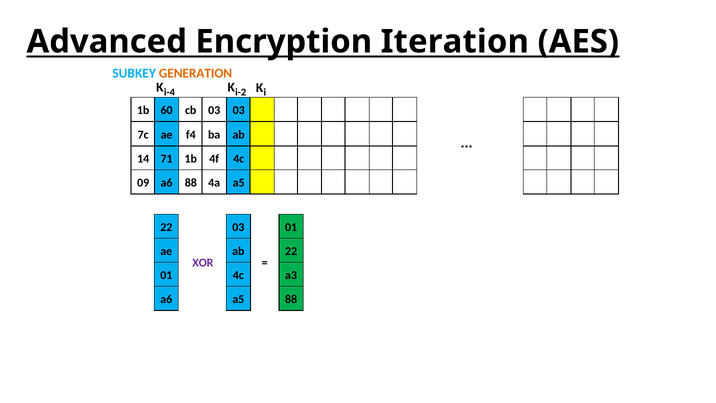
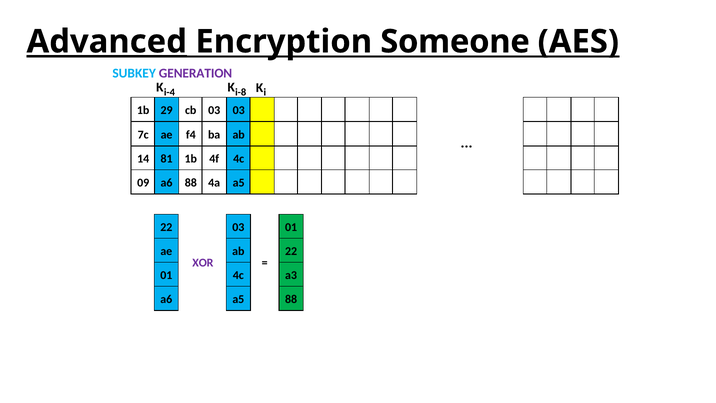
Advanced underline: none -> present (107, 42)
Iteration: Iteration -> Someone (455, 42)
GENERATION colour: orange -> purple (196, 73)
i-2: i-2 -> i-8 (241, 92)
60: 60 -> 29 (167, 110)
71: 71 -> 81 (167, 159)
